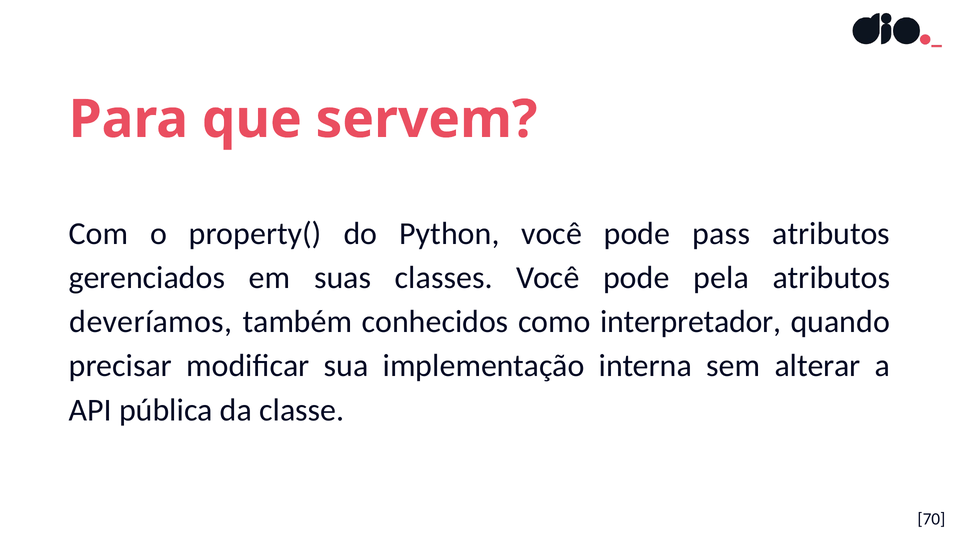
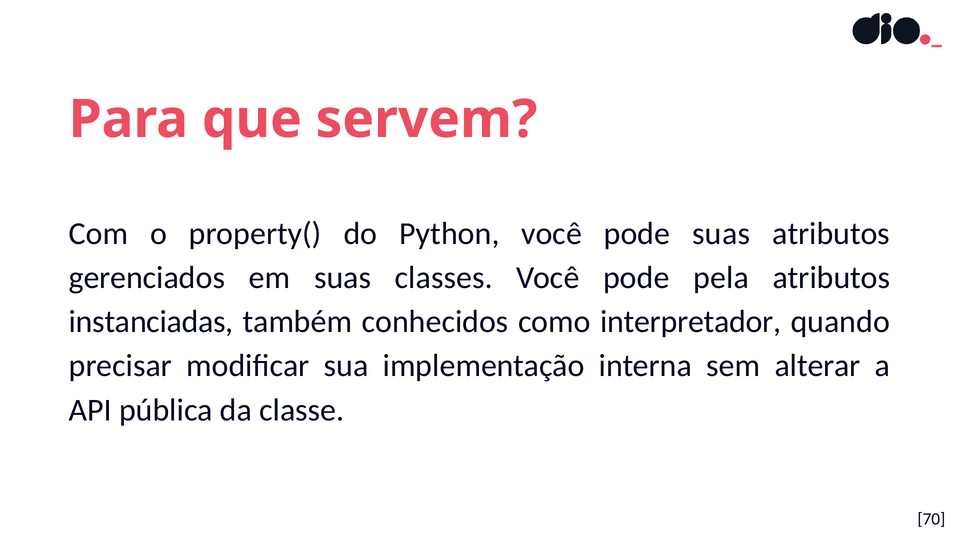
pode pass: pass -> suas (721, 234)
deveríamos: deveríamos -> instanciadas (151, 322)
